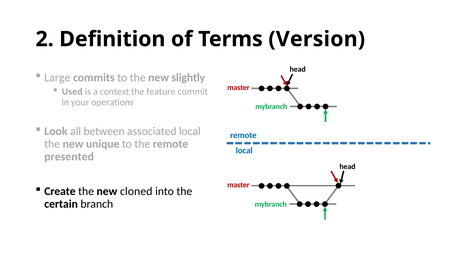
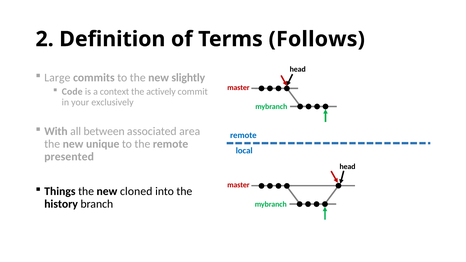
Version: Version -> Follows (317, 39)
Used: Used -> Code (72, 92)
feature: feature -> actively (161, 92)
operations: operations -> exclusively (112, 102)
Look: Look -> With (56, 132)
associated local: local -> area (190, 132)
Create: Create -> Things (60, 192)
certain: certain -> history (61, 204)
